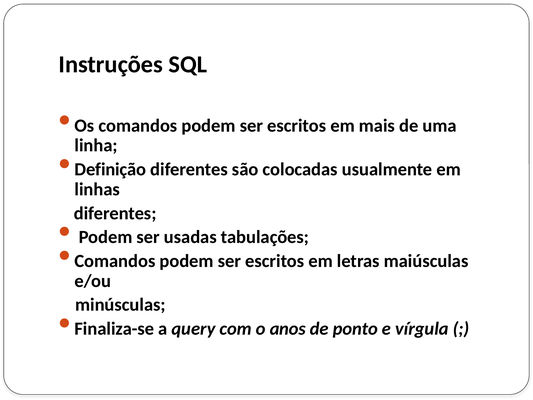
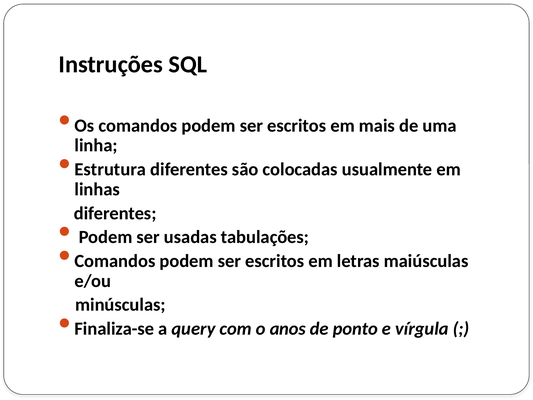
Definição: Definição -> Estrutura (110, 169)
